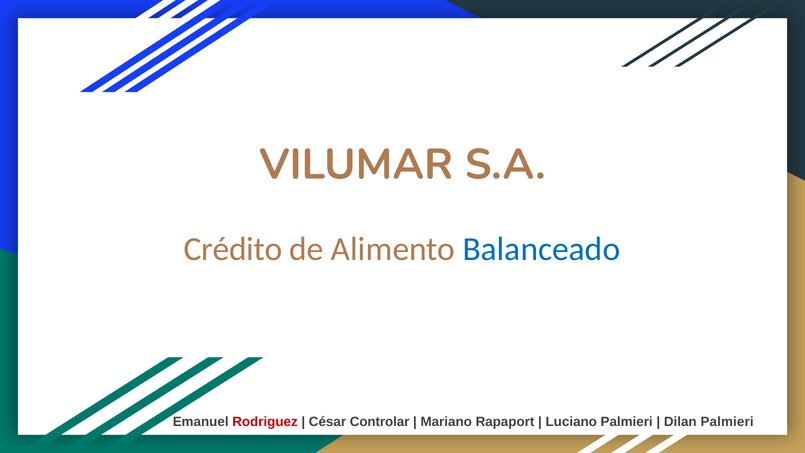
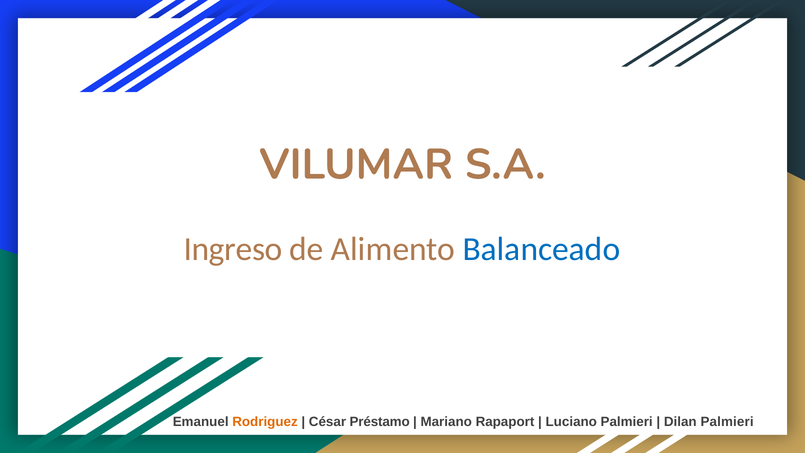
Crédito: Crédito -> Ingreso (233, 249)
Rodriguez colour: red -> orange (265, 422)
Controlar: Controlar -> Préstamo (380, 422)
